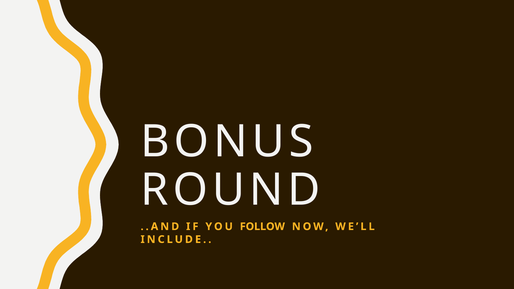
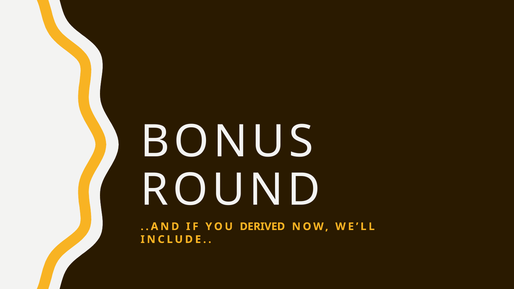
FOLLOW: FOLLOW -> DERIVED (262, 227)
